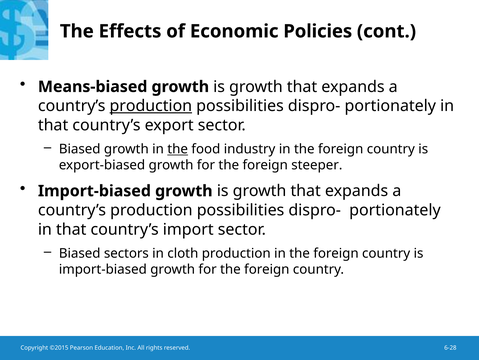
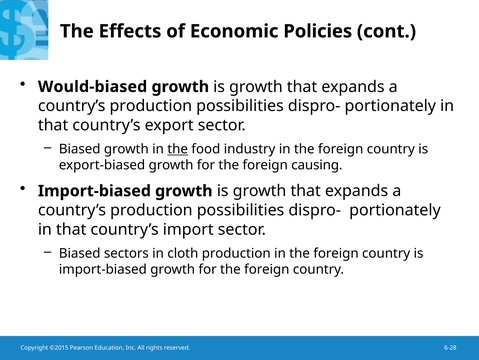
Means-biased: Means-biased -> Would-biased (93, 87)
production underline: present -> none (151, 106)
steeper: steeper -> causing (317, 165)
